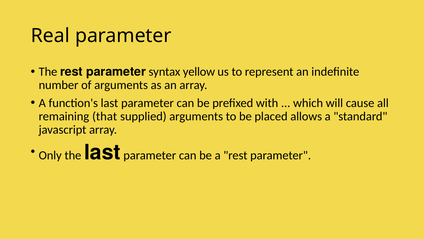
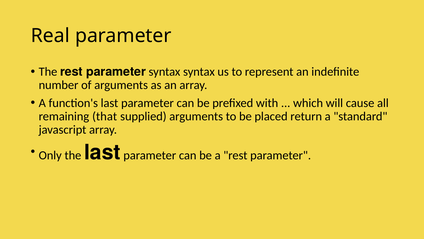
syntax yellow: yellow -> syntax (199, 72)
allows: allows -> return (306, 116)
